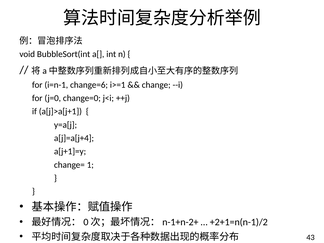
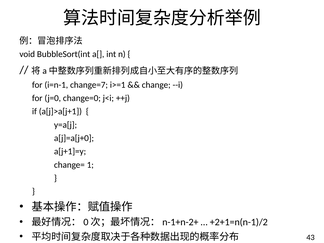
change=6: change=6 -> change=7 (89, 85)
a[j]=a[j+4: a[j]=a[j+4 -> a[j]=a[j+0 (74, 138)
